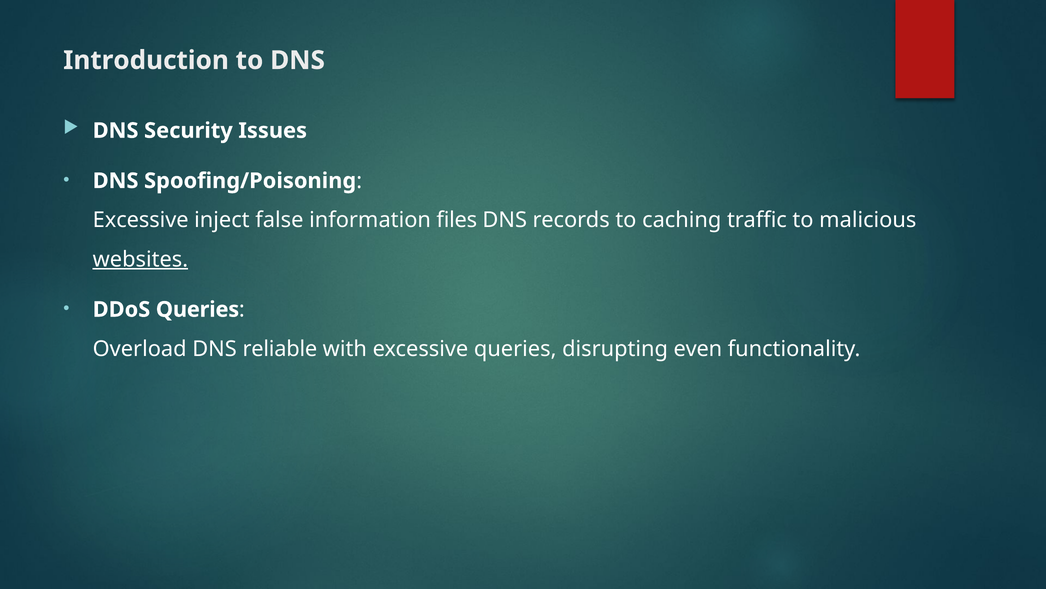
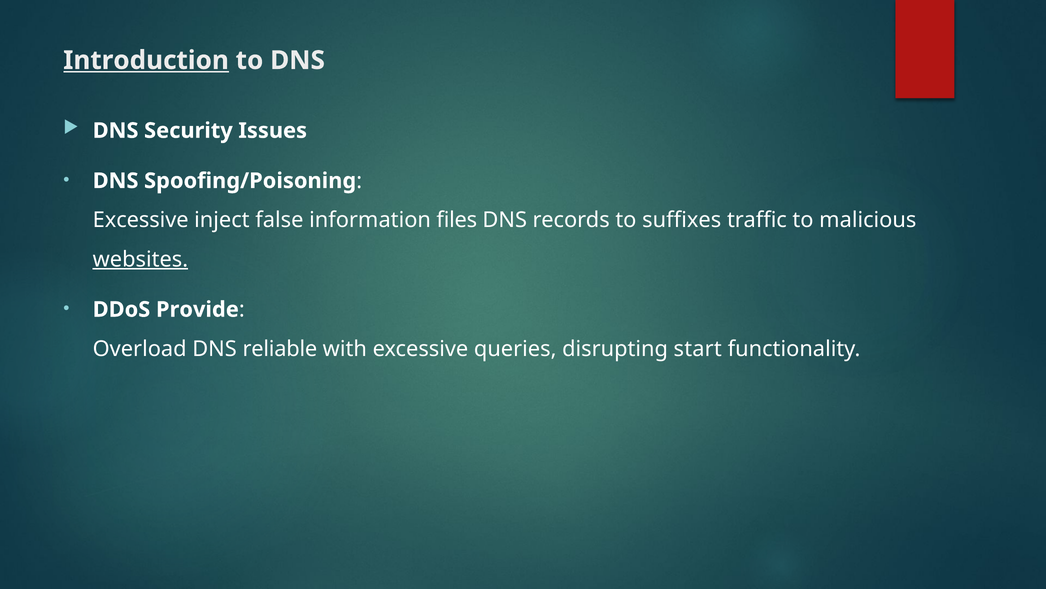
Introduction underline: none -> present (146, 60)
caching: caching -> suffixes (682, 220)
DDoS Queries: Queries -> Provide (197, 309)
even: even -> start (698, 348)
